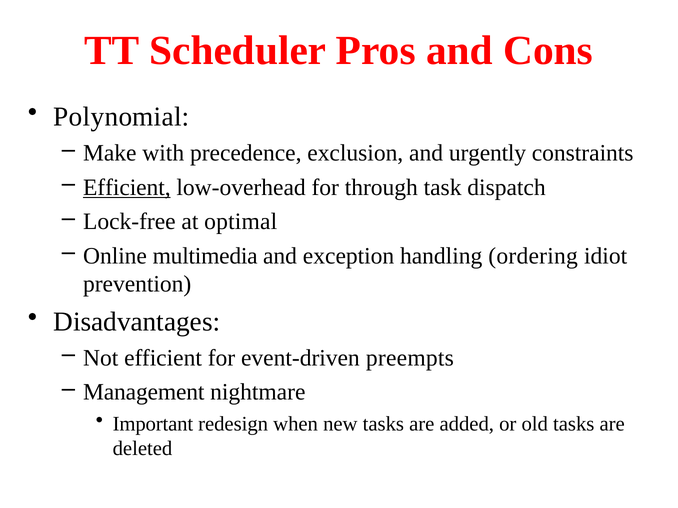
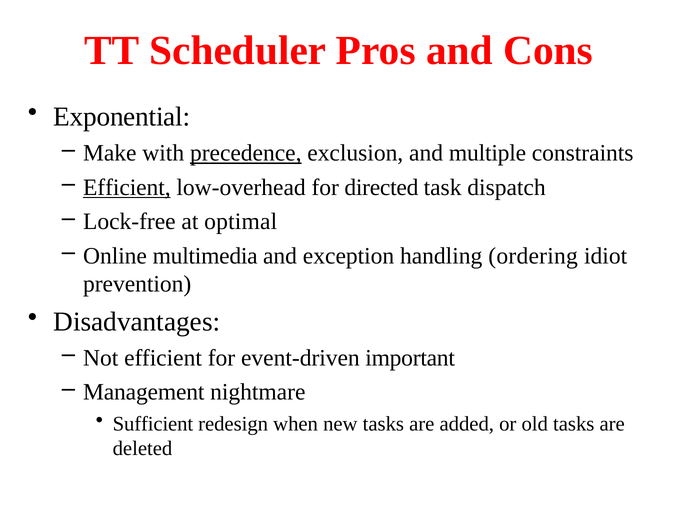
Polynomial: Polynomial -> Exponential (122, 117)
precedence underline: none -> present (246, 153)
urgently: urgently -> multiple (488, 153)
through: through -> directed (381, 188)
preempts: preempts -> important (410, 358)
Important: Important -> Sufficient (153, 424)
